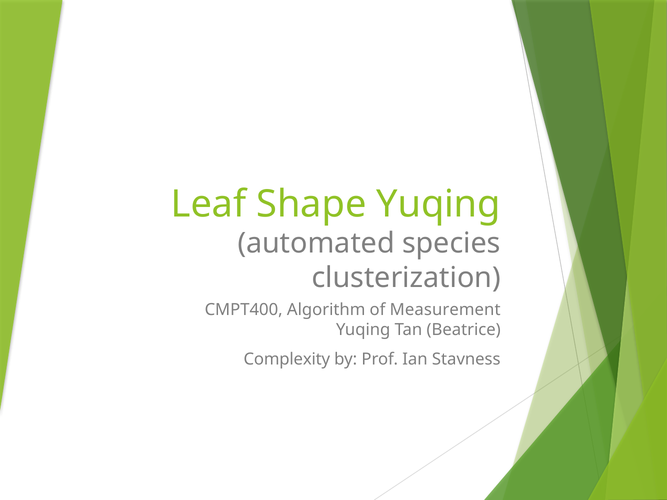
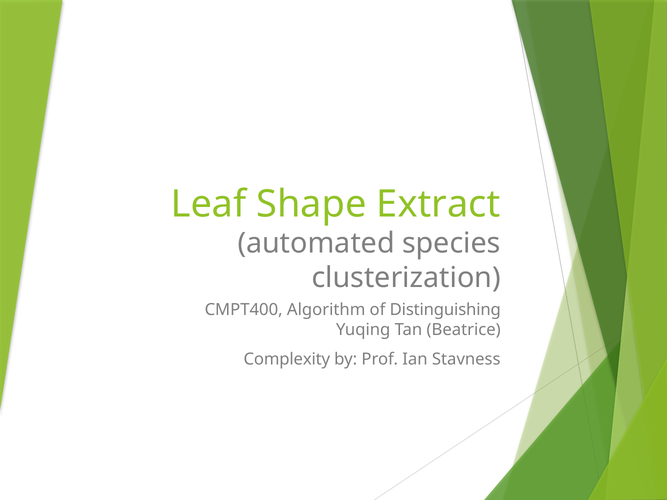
Shape Yuqing: Yuqing -> Extract (438, 204)
Measurement: Measurement -> Distinguishing (445, 310)
